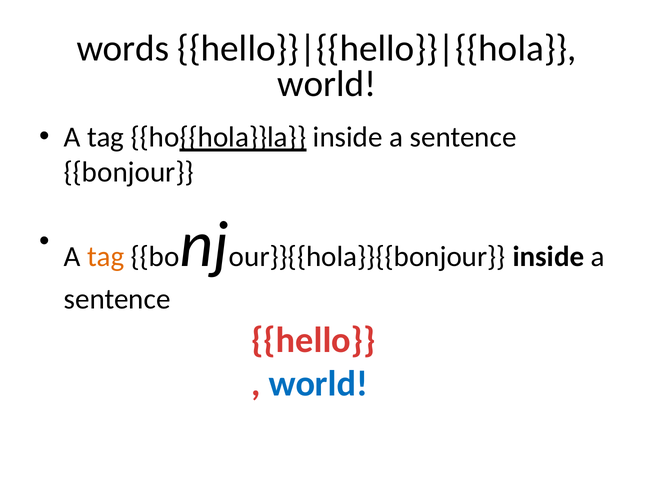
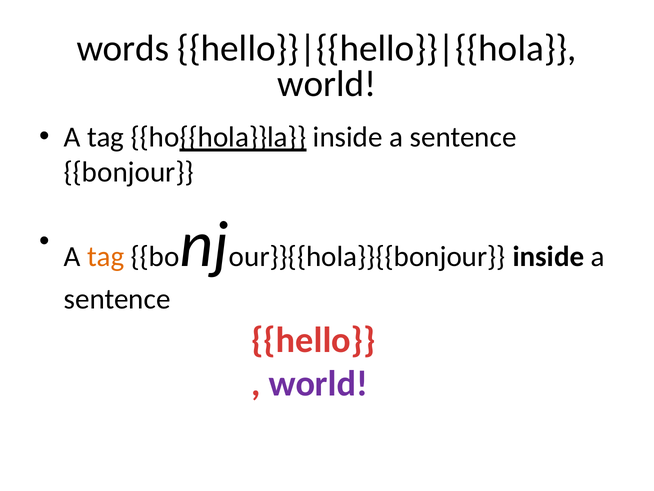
world colour: blue -> purple (318, 383)
